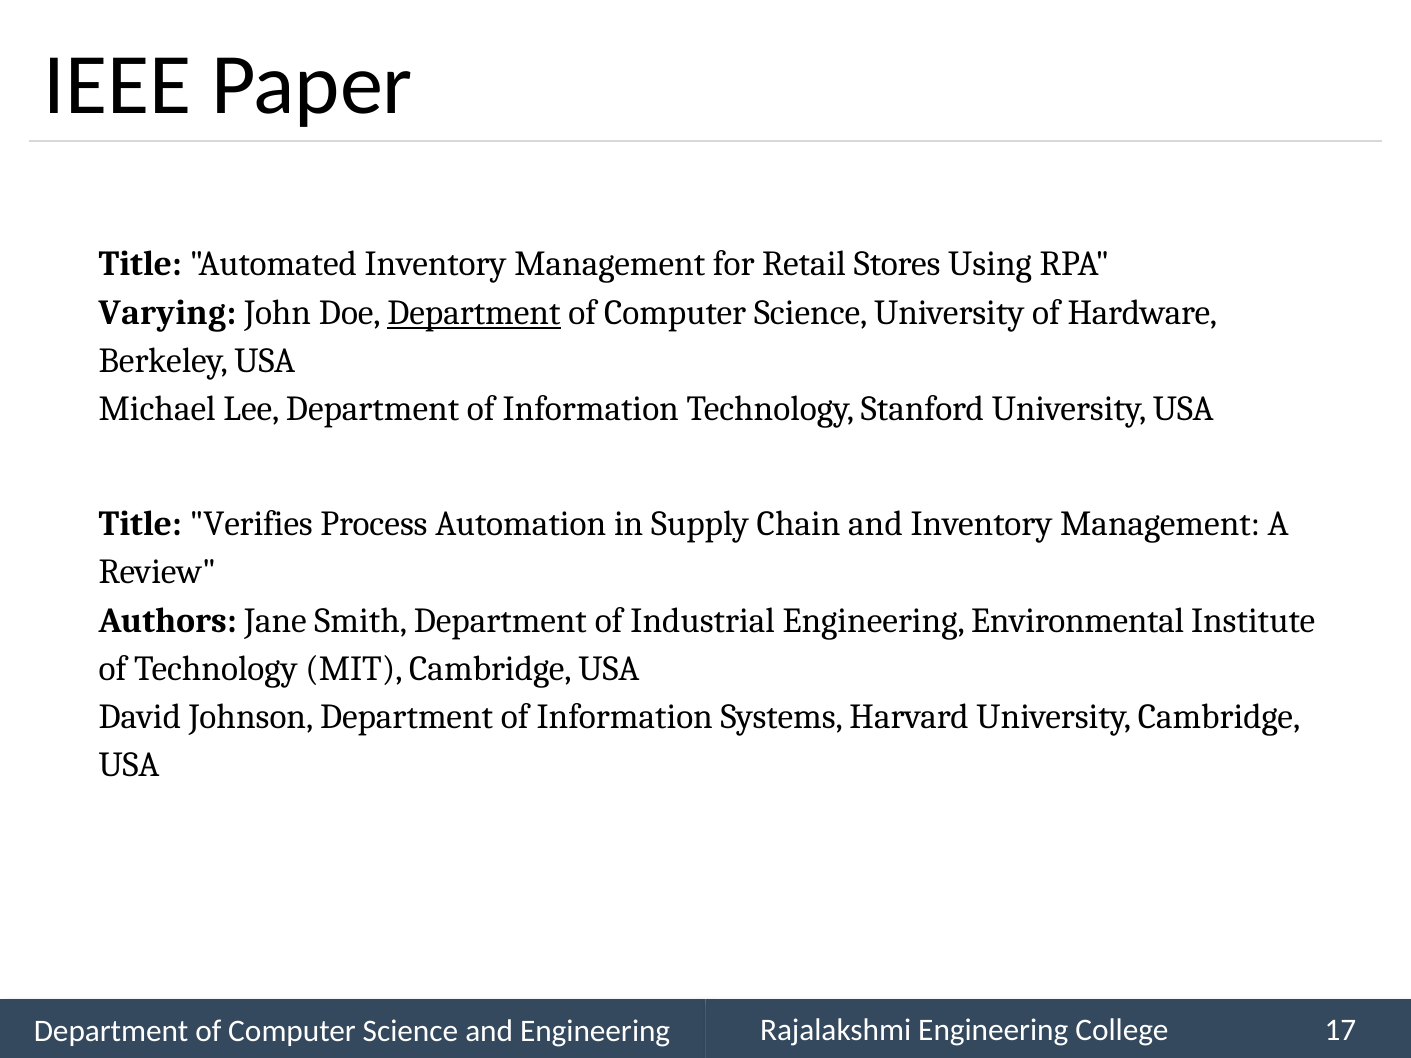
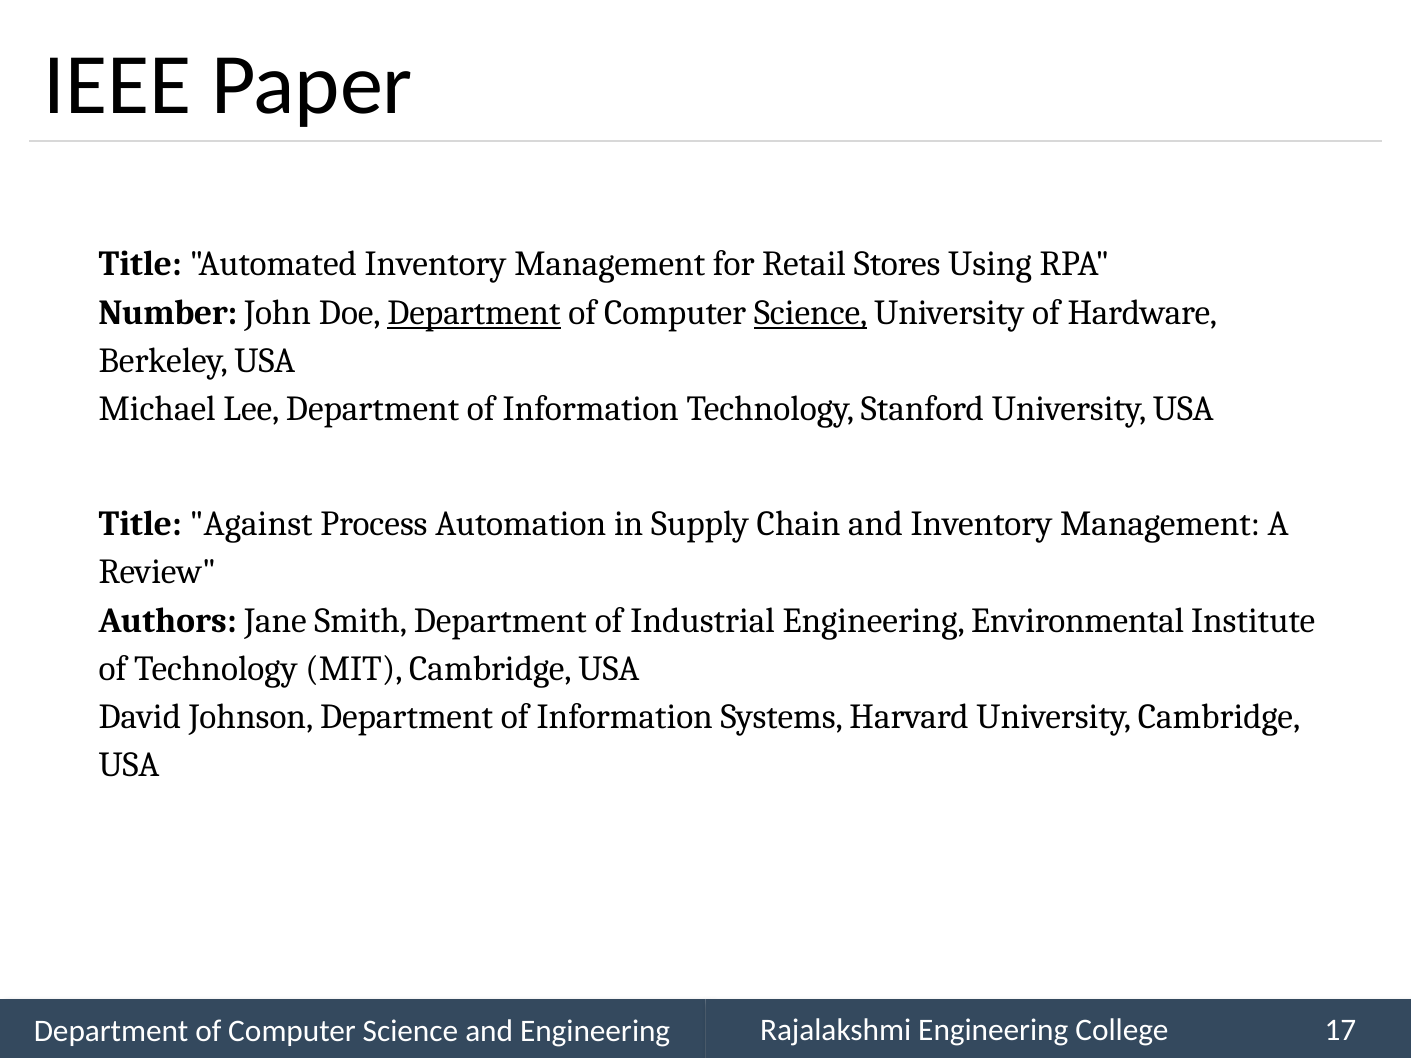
Varying: Varying -> Number (168, 313)
Science underline: none -> present (811, 313)
Verifies: Verifies -> Against (251, 524)
